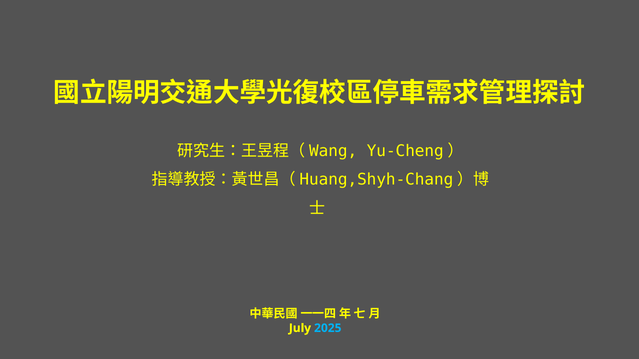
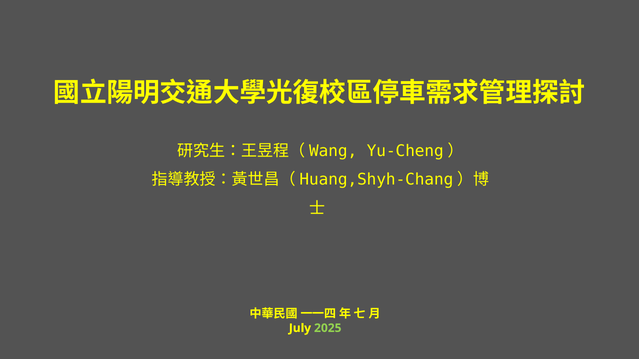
2025 colour: light blue -> light green (328, 328)
